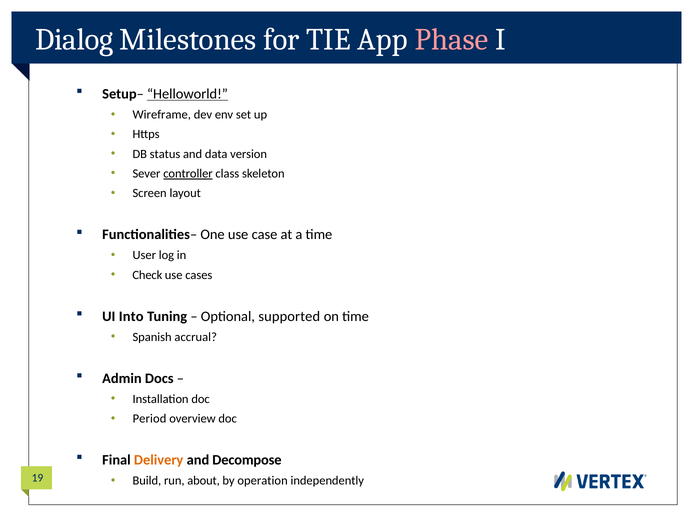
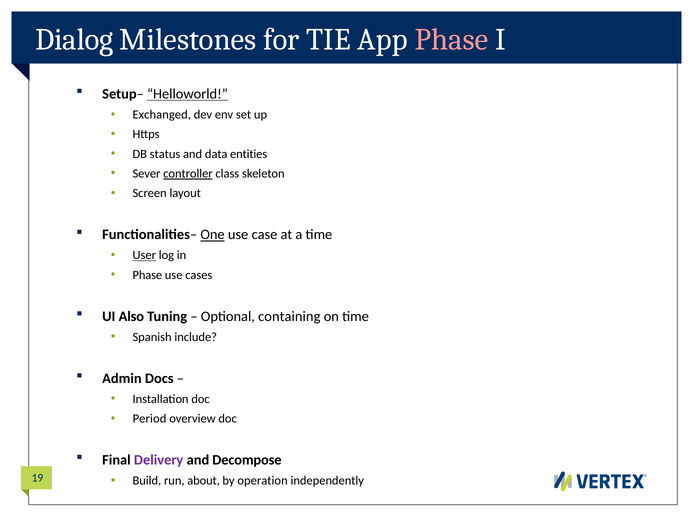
Wireframe: Wireframe -> Exchanged (162, 115)
version: version -> entities (249, 154)
One underline: none -> present (213, 235)
User underline: none -> present (144, 255)
Check: Check -> Phase (147, 275)
Into: Into -> Also (131, 316)
supported: supported -> containing (289, 316)
accrual: accrual -> include (196, 337)
Delivery colour: orange -> purple (159, 460)
